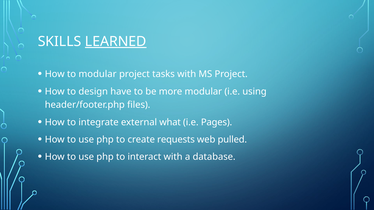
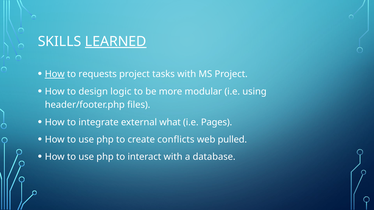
How underline: none -> present (55, 74)
to modular: modular -> requests (98, 74)
have: have -> logic (121, 92)
requests: requests -> conflicts (176, 140)
